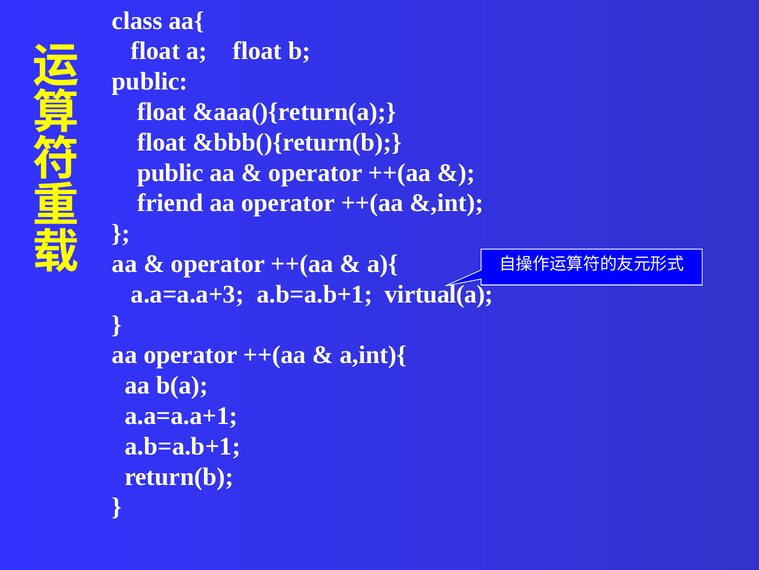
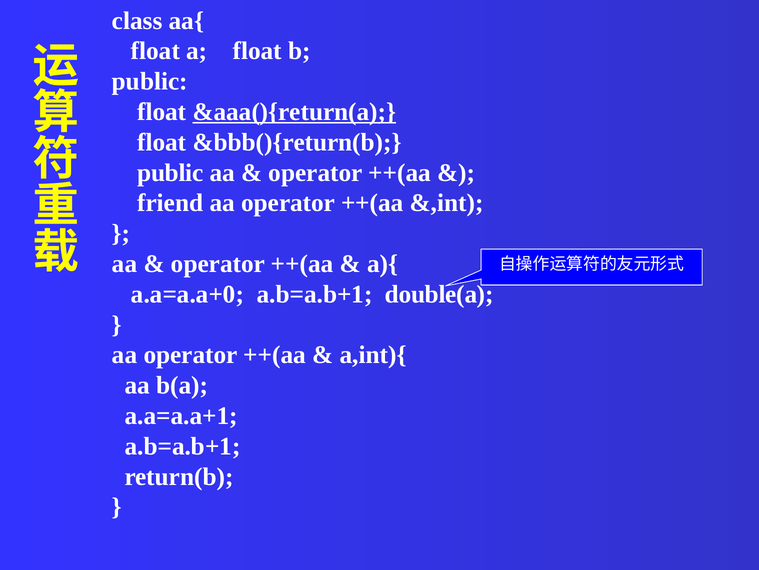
&aaa(){return(a underline: none -> present (294, 112)
a.a=a.a+3: a.a=a.a+3 -> a.a=a.a+0 (187, 294)
virtual(a: virtual(a -> double(a (439, 294)
